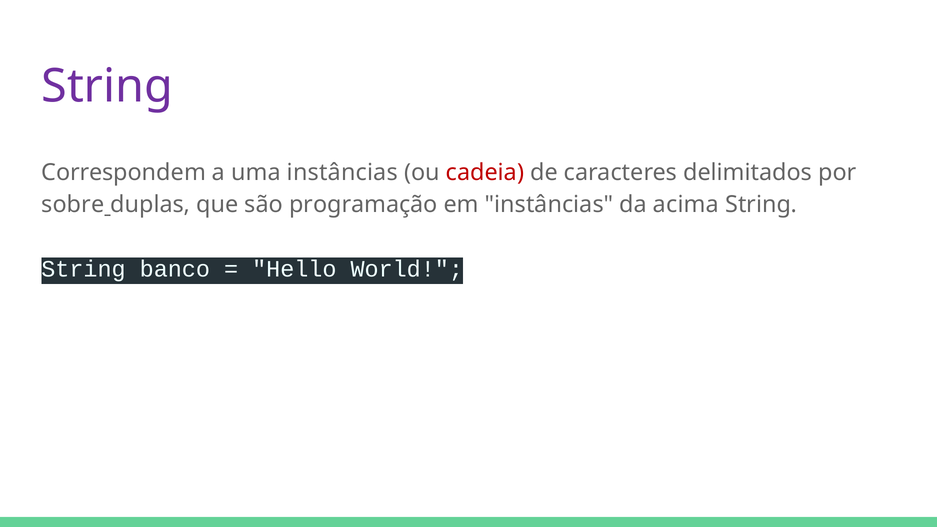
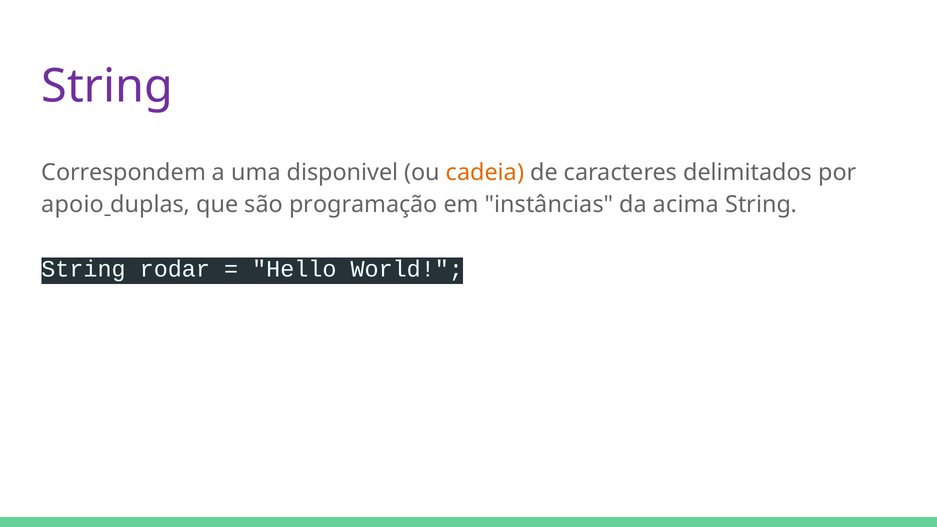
uma instâncias: instâncias -> disponivel (343, 172)
cadeia colour: red -> orange (485, 172)
sobre: sobre -> apoio (73, 205)
banco: banco -> rodar (175, 269)
